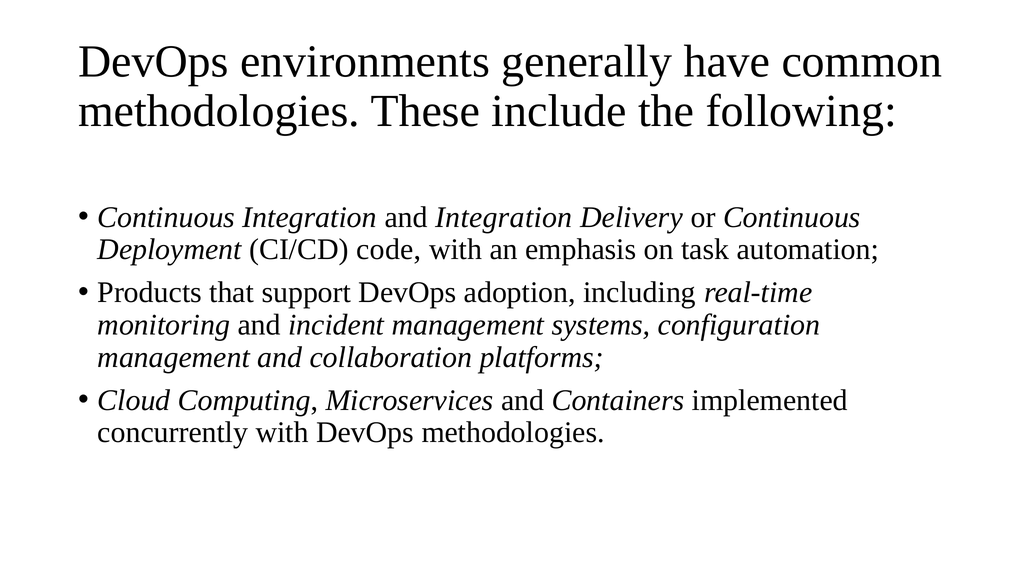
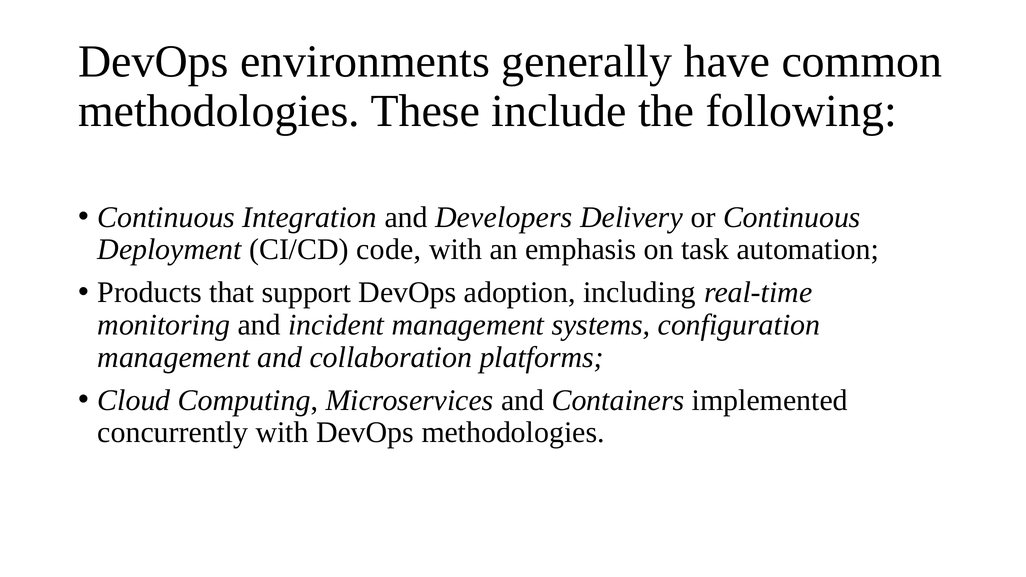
and Integration: Integration -> Developers (504, 217)
